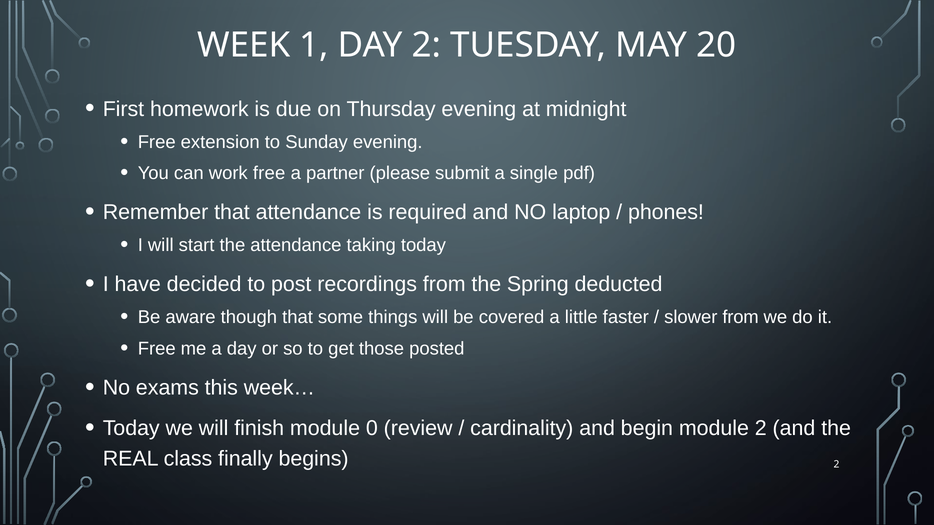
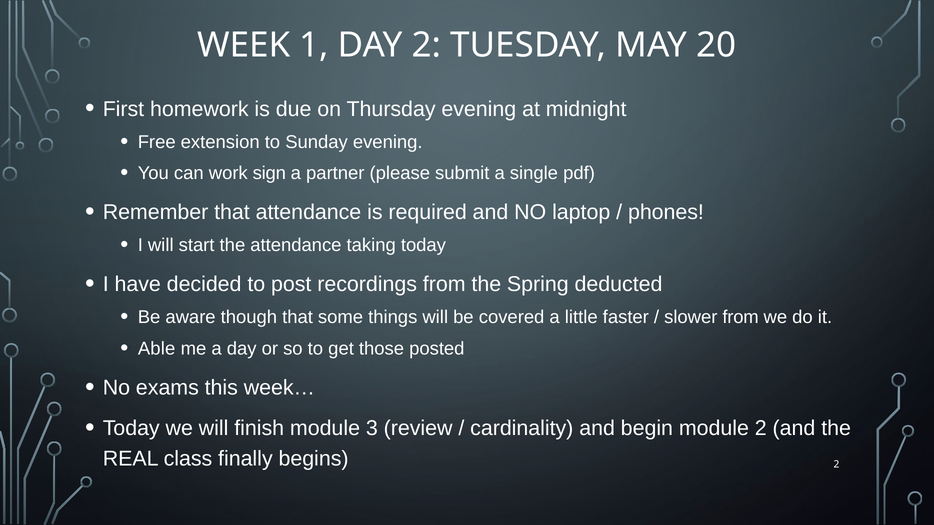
work free: free -> sign (269, 173)
Free: Free -> Able (157, 349)
0: 0 -> 3 (372, 428)
